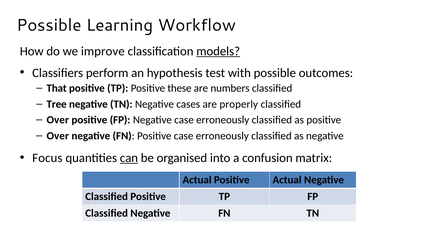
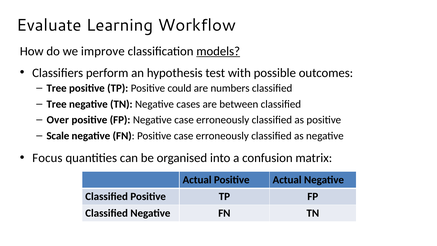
Possible: Possible -> Evaluate (49, 25)
That: That -> Tree (57, 88)
these: these -> could (179, 88)
properly: properly -> between (239, 104)
Over: Over -> Scale (58, 136)
can underline: present -> none (129, 158)
